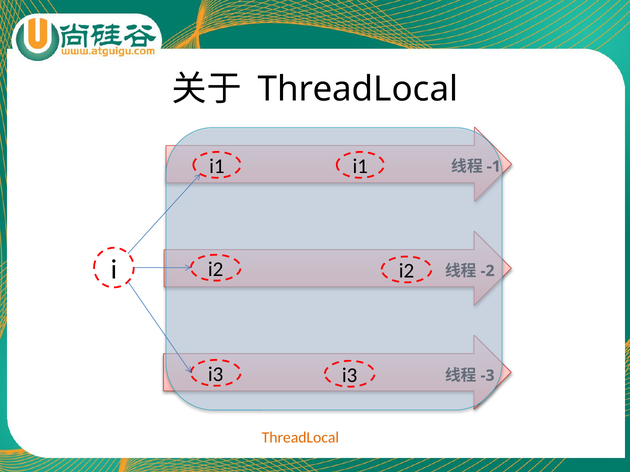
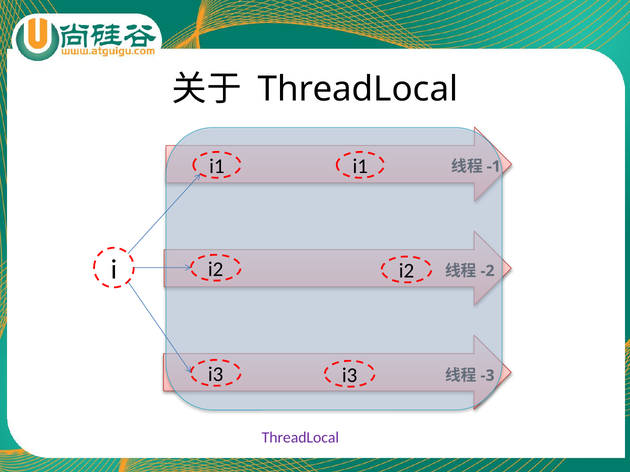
ThreadLocal colour: orange -> purple (300, 438)
